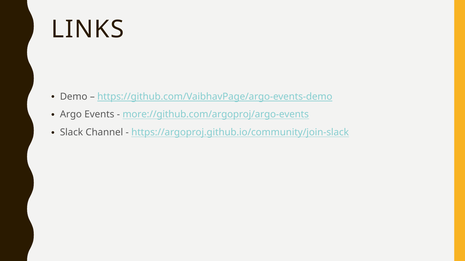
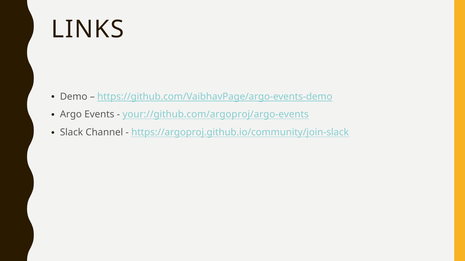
more://github.com/argoproj/argo-events: more://github.com/argoproj/argo-events -> your://github.com/argoproj/argo-events (216, 115)
